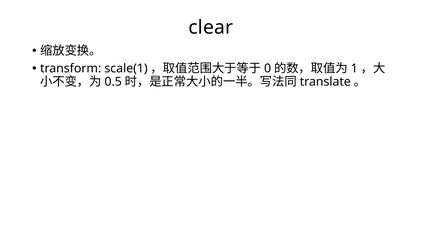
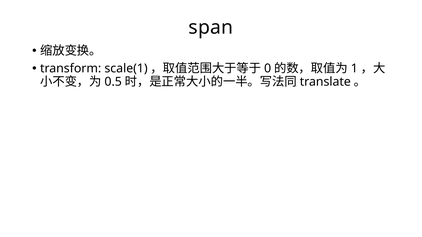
clear: clear -> span (211, 28)
